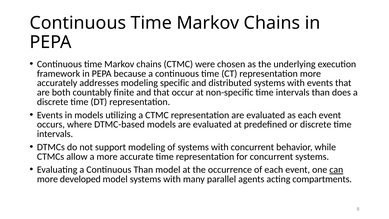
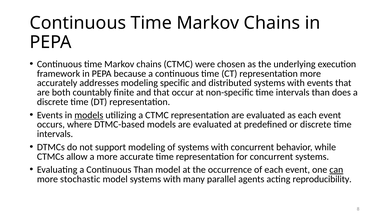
models underline: none -> present (89, 115)
developed: developed -> stochastic (80, 179)
compartments: compartments -> reproducibility (322, 179)
